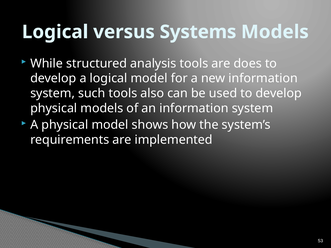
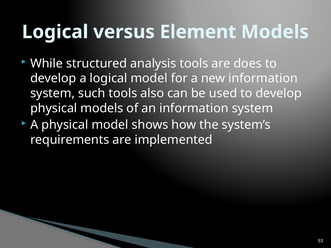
Systems: Systems -> Element (198, 32)
